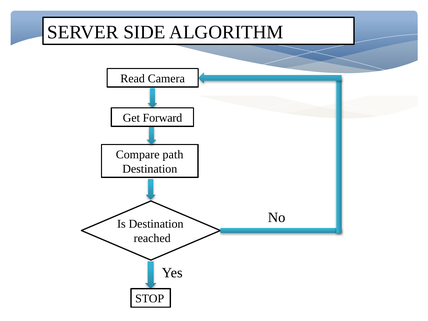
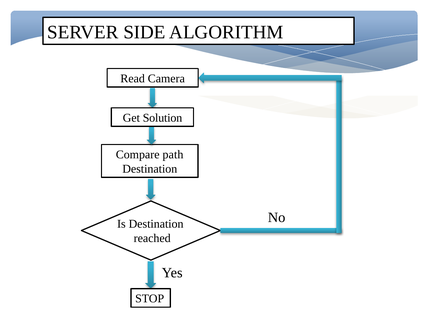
Forward: Forward -> Solution (162, 118)
